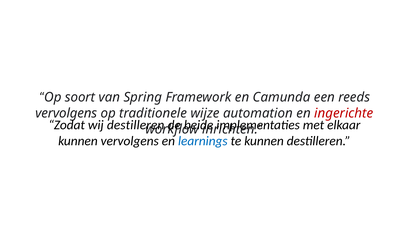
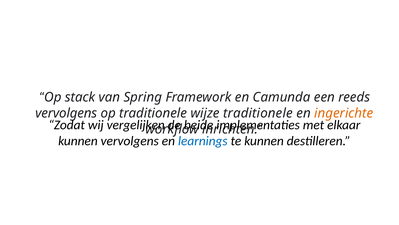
soort: soort -> stack (80, 97)
wijze automation: automation -> traditionele (258, 113)
ingerichte colour: red -> orange (344, 113)
wij destilleren: destilleren -> vergelijken (136, 125)
